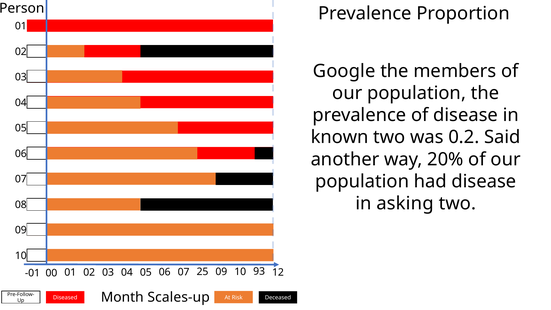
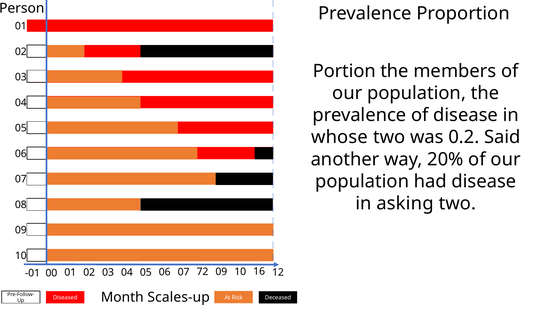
Google: Google -> Portion (344, 71)
known: known -> whose (340, 137)
25: 25 -> 72 (202, 272)
93: 93 -> 16 (259, 271)
